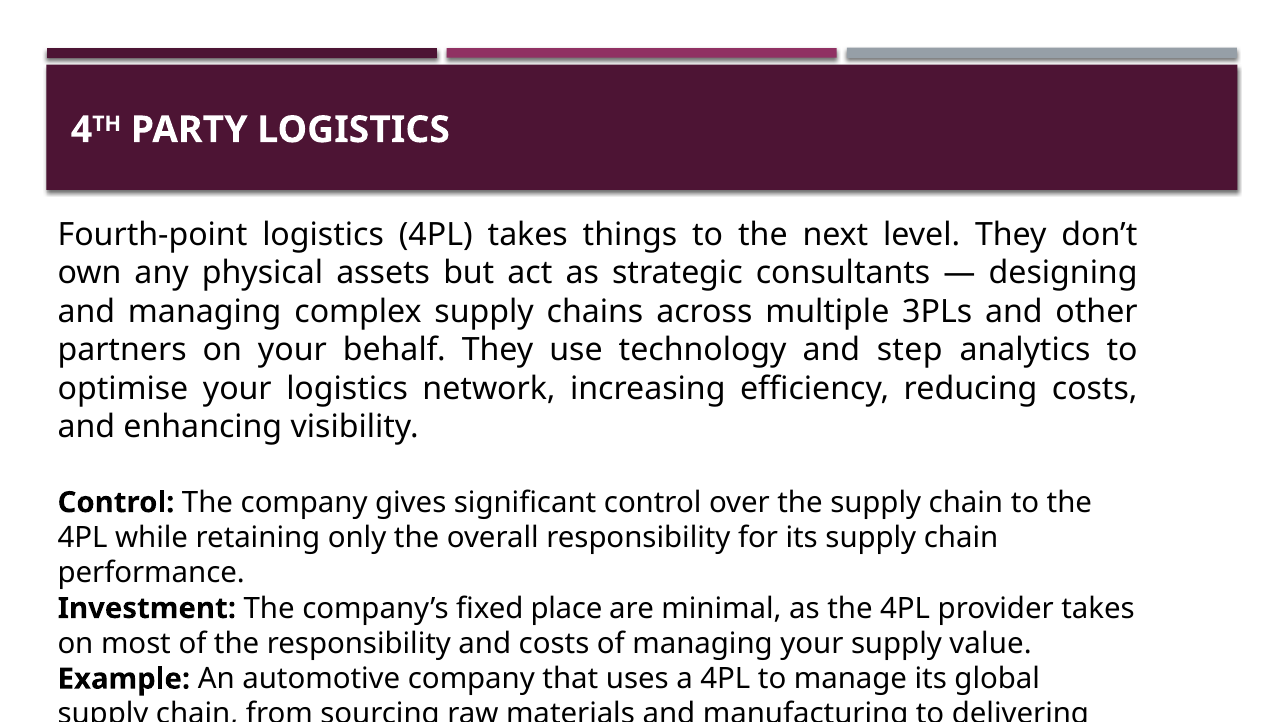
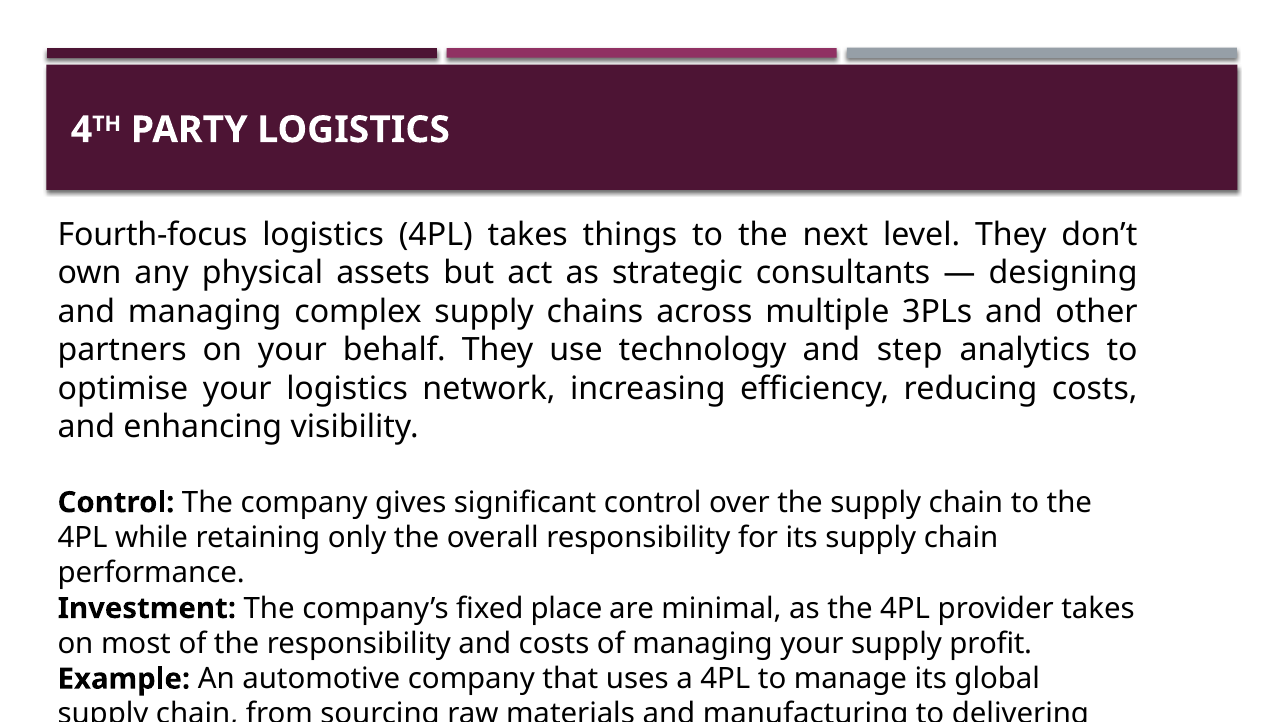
Fourth-point: Fourth-point -> Fourth-focus (153, 235)
value: value -> profit (991, 644)
